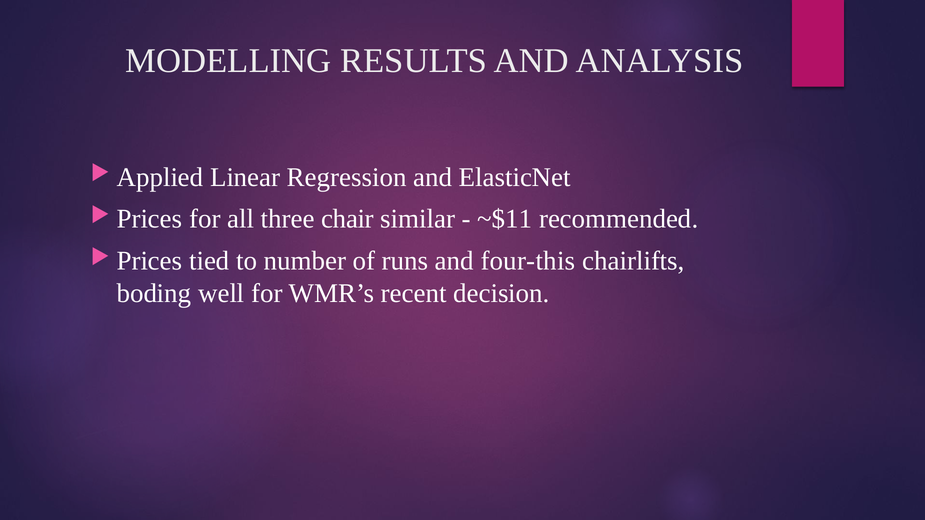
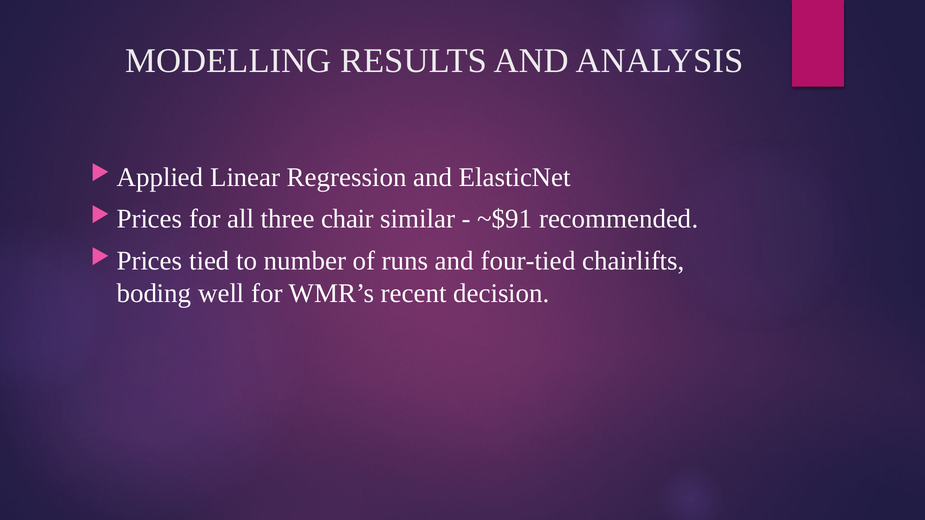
~$11: ~$11 -> ~$91 (505, 219)
four-this: four-this -> four-tied (528, 261)
